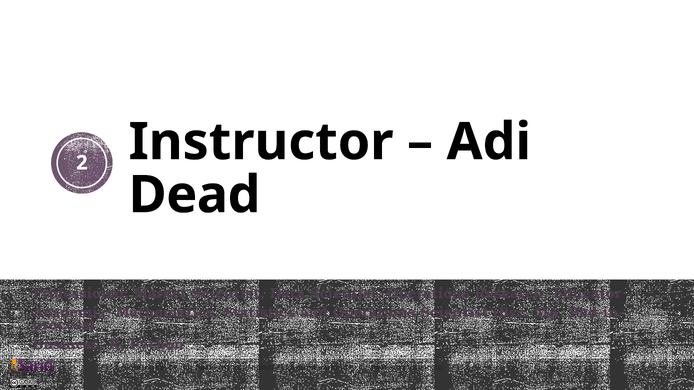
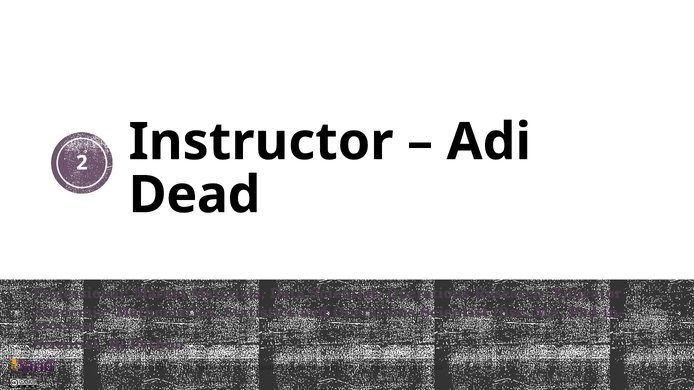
Market Scientist: Scientist -> Materials (228, 294)
Business: Business -> Scientist (68, 345)
